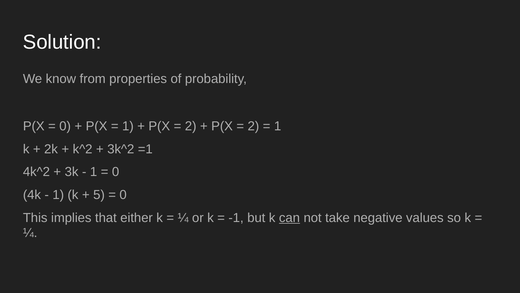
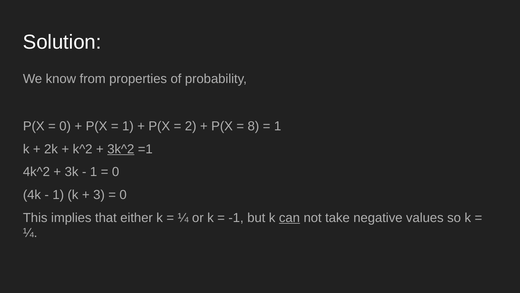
2: 2 -> 8 (253, 126)
3k^2 underline: none -> present (121, 149)
5: 5 -> 3 (99, 195)
